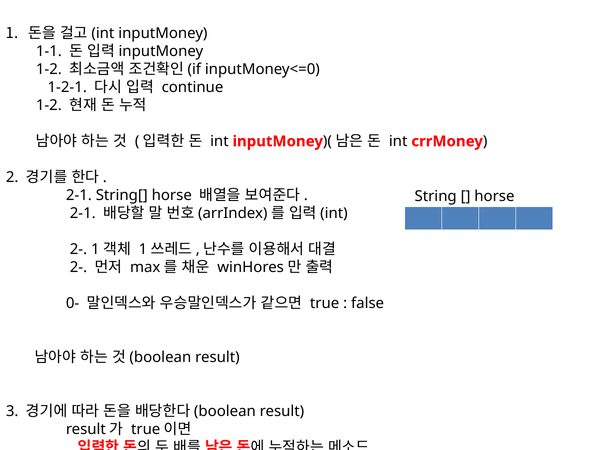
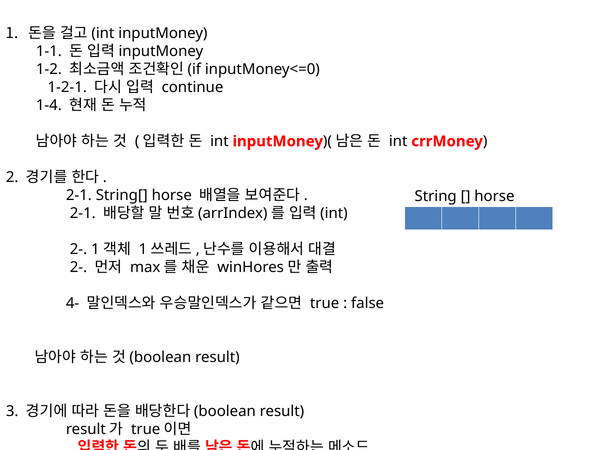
1-2: 1-2 -> 1-4 (49, 105)
0-: 0- -> 4- (73, 303)
